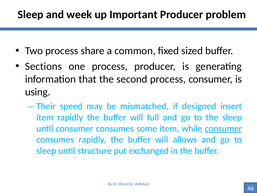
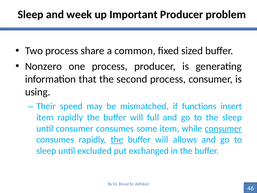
Sections: Sections -> Nonzero (44, 66)
designed: designed -> functions (199, 106)
the underline: none -> present (117, 140)
structure: structure -> excluded (94, 151)
